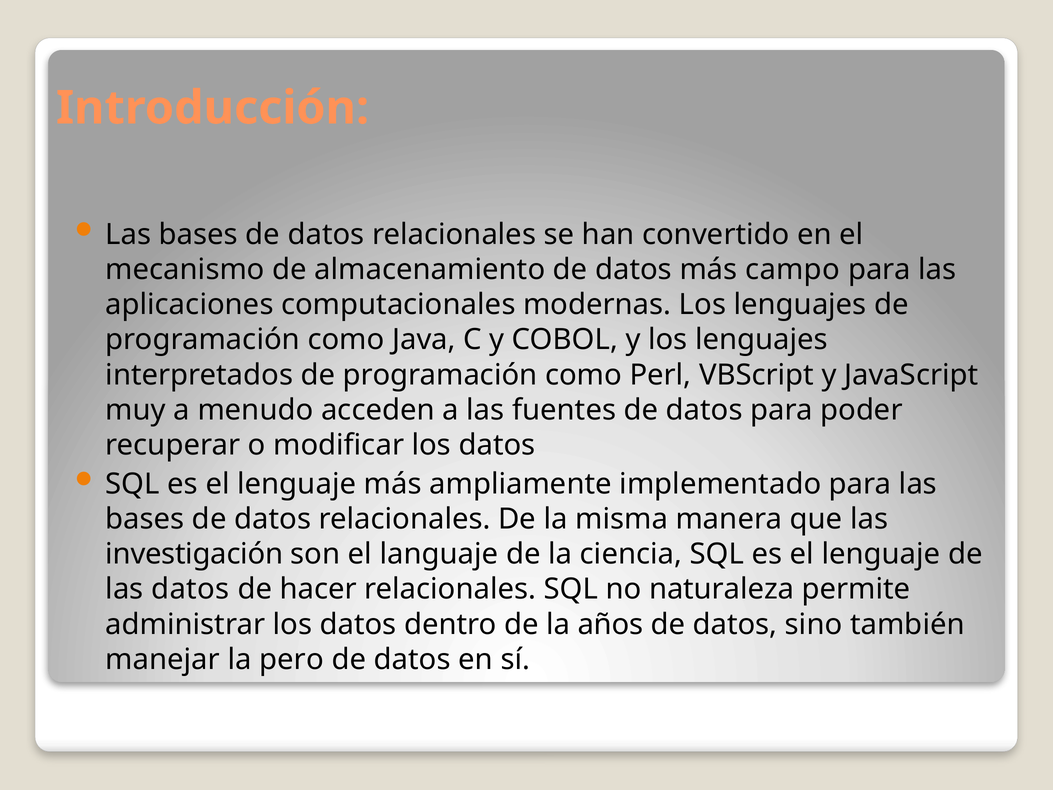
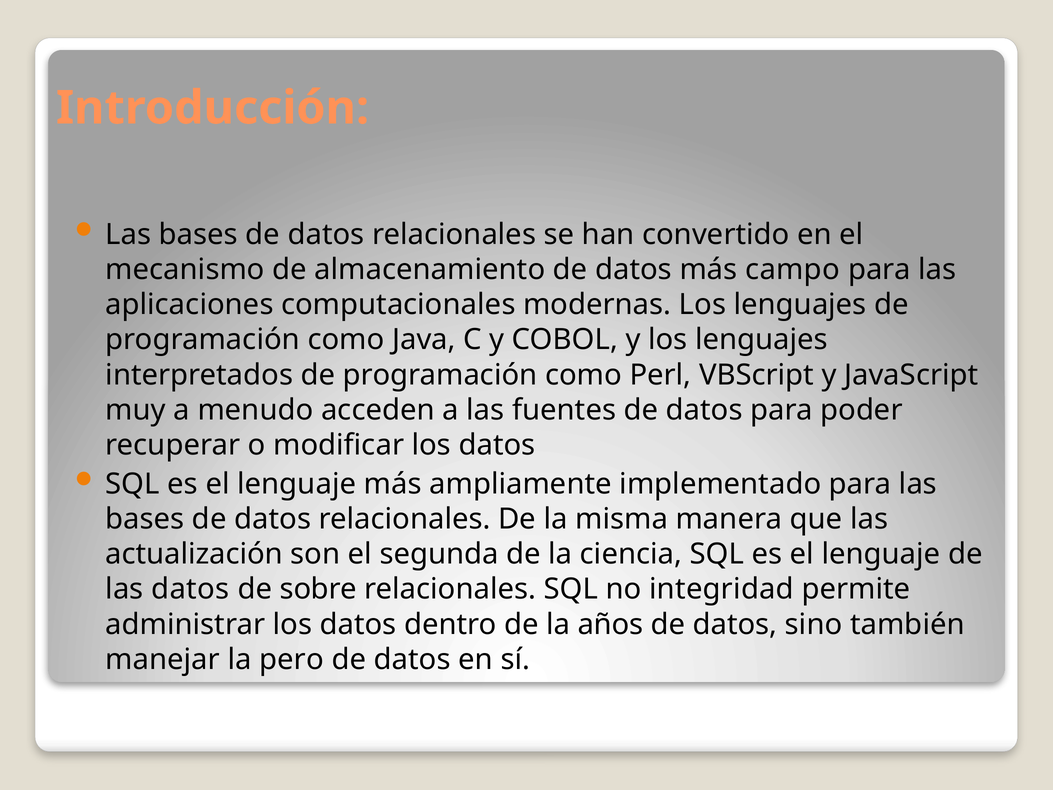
investigación: investigación -> actualización (194, 554)
languaje: languaje -> segunda (439, 554)
hacer: hacer -> sobre (318, 589)
naturaleza: naturaleza -> integridad (722, 589)
